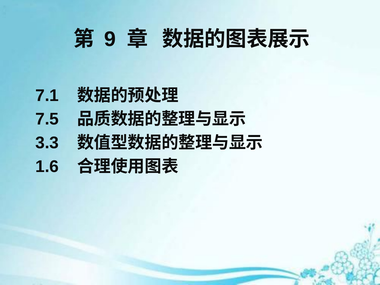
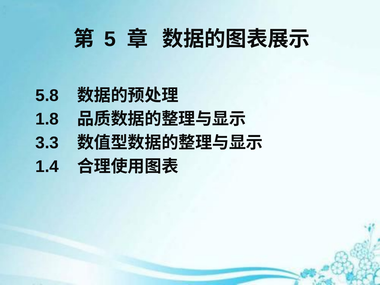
9: 9 -> 5 (110, 39)
7.1: 7.1 -> 5.8 (47, 95)
7.5: 7.5 -> 1.8 (47, 119)
1.6: 1.6 -> 1.4 (47, 166)
